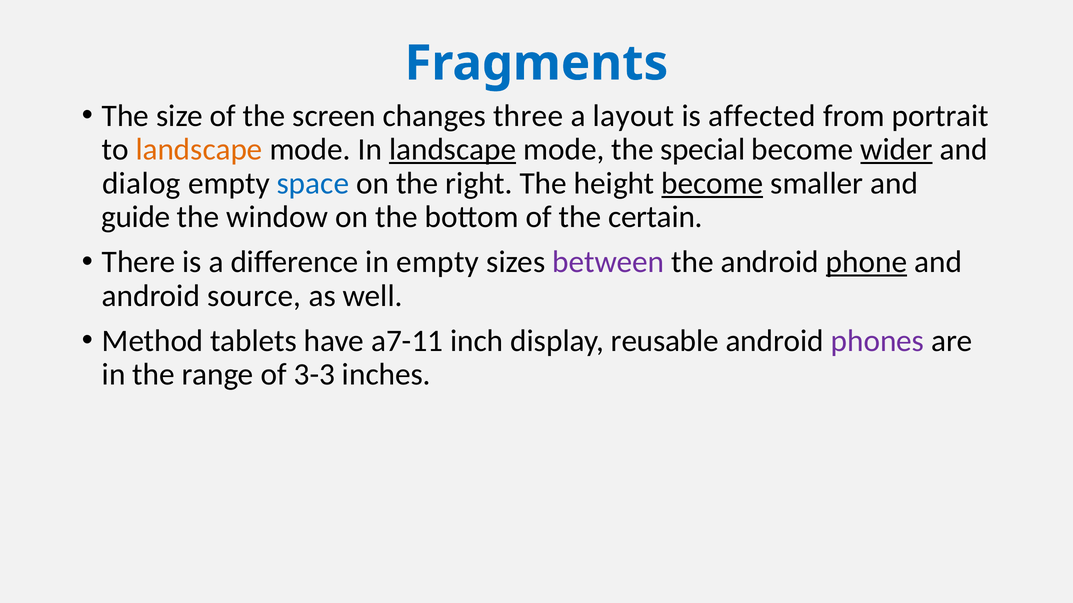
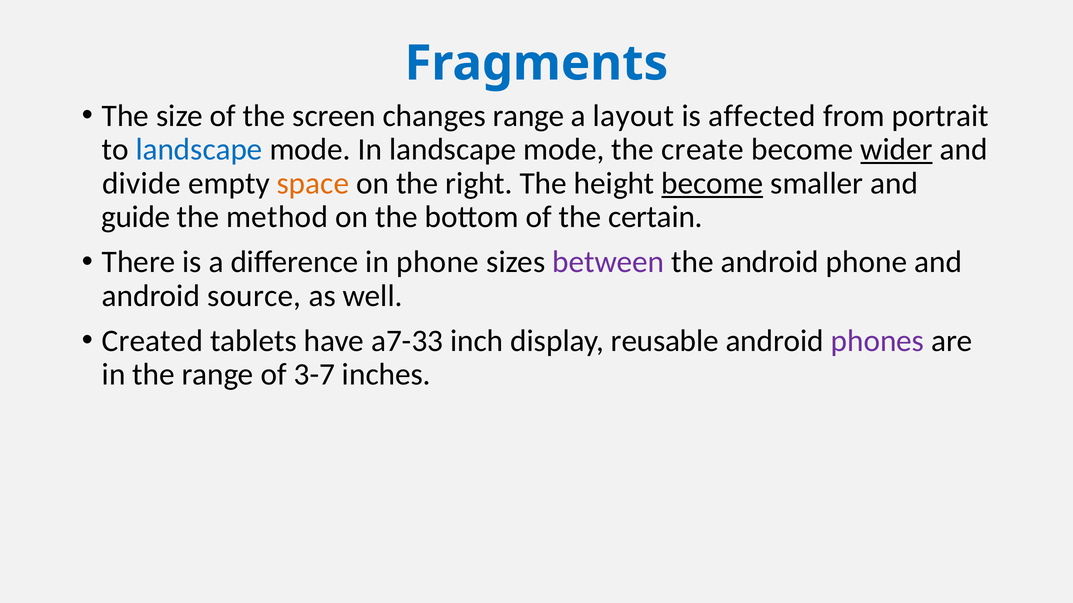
changes three: three -> range (528, 116)
landscape colour: orange -> blue (199, 150)
landscape underline: present -> none (453, 150)
special: special -> create (702, 150)
dialog: dialog -> divide (141, 184)
space colour: blue -> orange (313, 184)
window: window -> method (277, 217)
in empty: empty -> phone (438, 262)
phone underline: present -> none (866, 262)
Method: Method -> Created (153, 341)
a7-11: a7-11 -> a7-33 (407, 341)
3-3: 3-3 -> 3-7 (314, 375)
